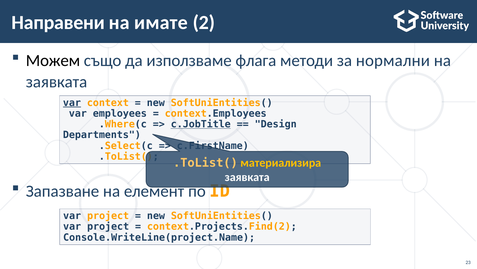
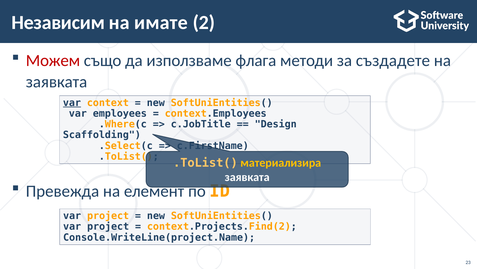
Направени: Направени -> Независим (58, 23)
Можем colour: black -> red (53, 61)
нормални: нормални -> създадете (393, 61)
c.JobTitle underline: present -> none (201, 124)
Departments: Departments -> Scaffolding (102, 135)
Запазване: Запазване -> Превежда (62, 191)
